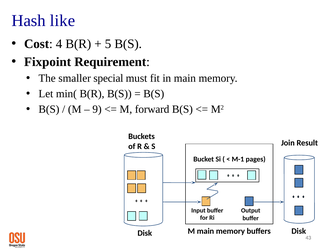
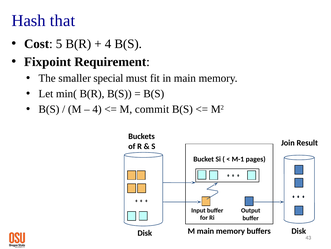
like: like -> that (63, 21)
4: 4 -> 5 (59, 44)
5: 5 -> 4 (108, 44)
9: 9 -> 4 (97, 109)
forward: forward -> commit (152, 109)
